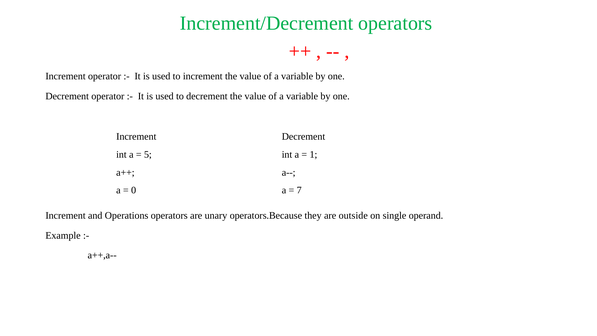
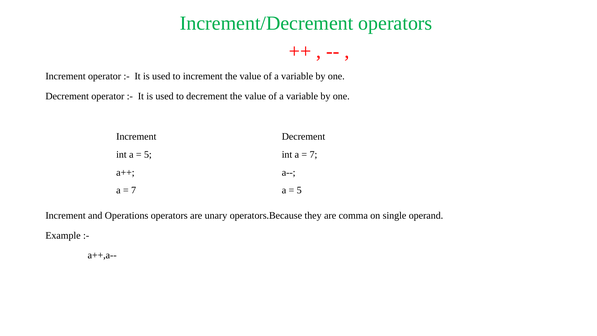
1: 1 -> 7 (313, 154)
0: 0 -> 7 (134, 190)
7: 7 -> 5 (299, 190)
outside: outside -> comma (353, 215)
